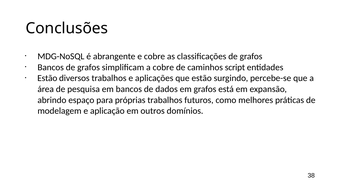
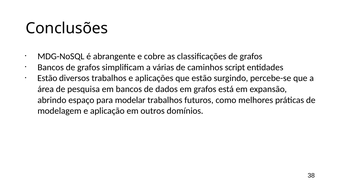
a cobre: cobre -> várias (163, 68)
próprias: próprias -> modelar (130, 100)
